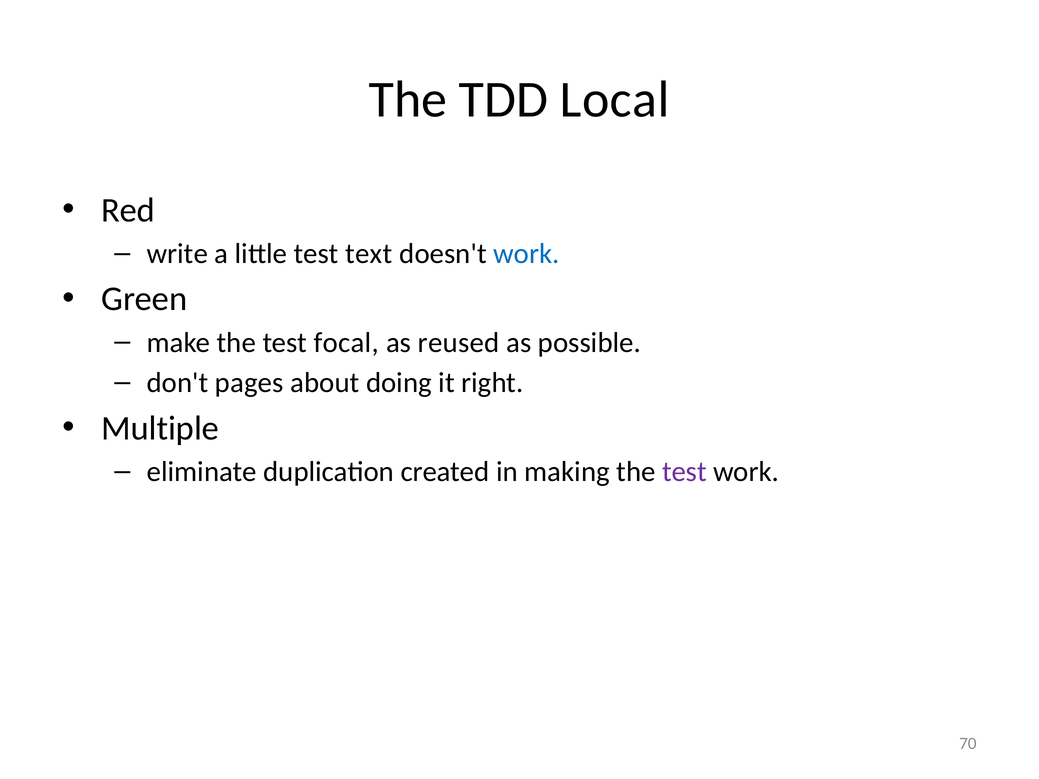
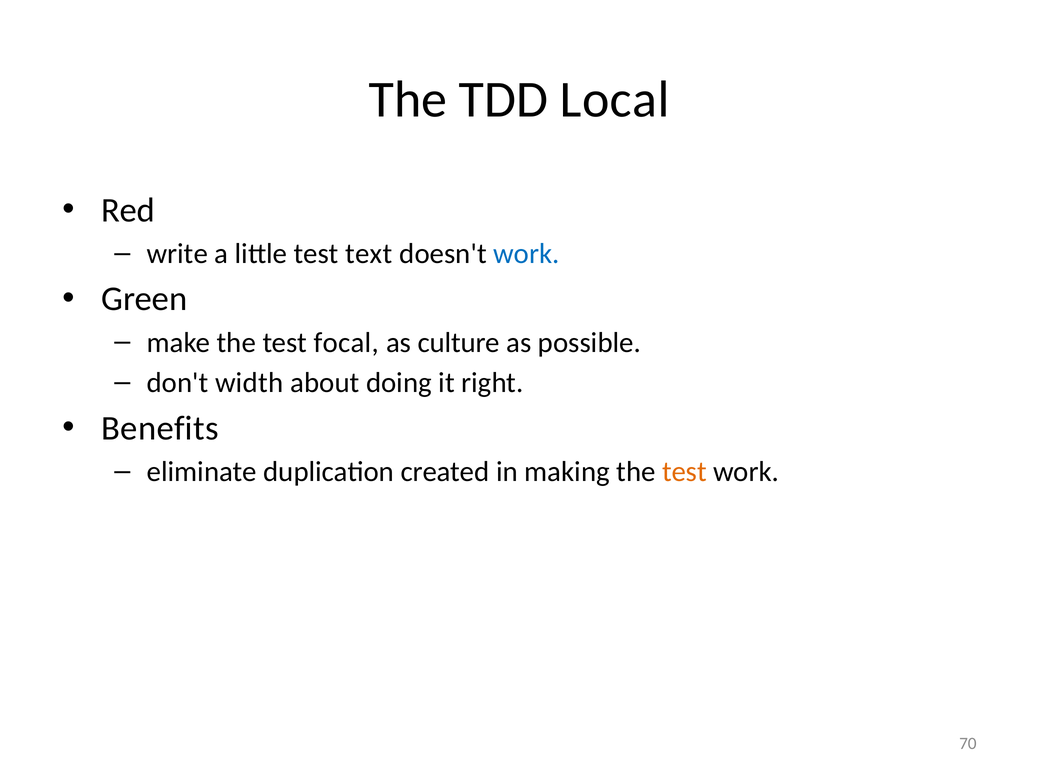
reused: reused -> culture (459, 343)
pages: pages -> width (249, 383)
Multiple: Multiple -> Benefits (160, 428)
test colour: purple -> orange (684, 472)
